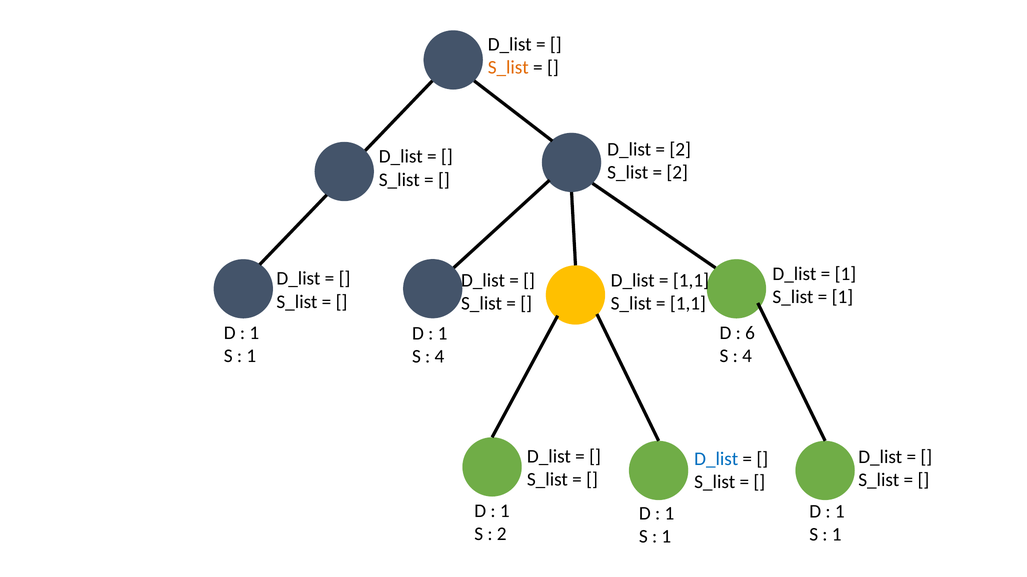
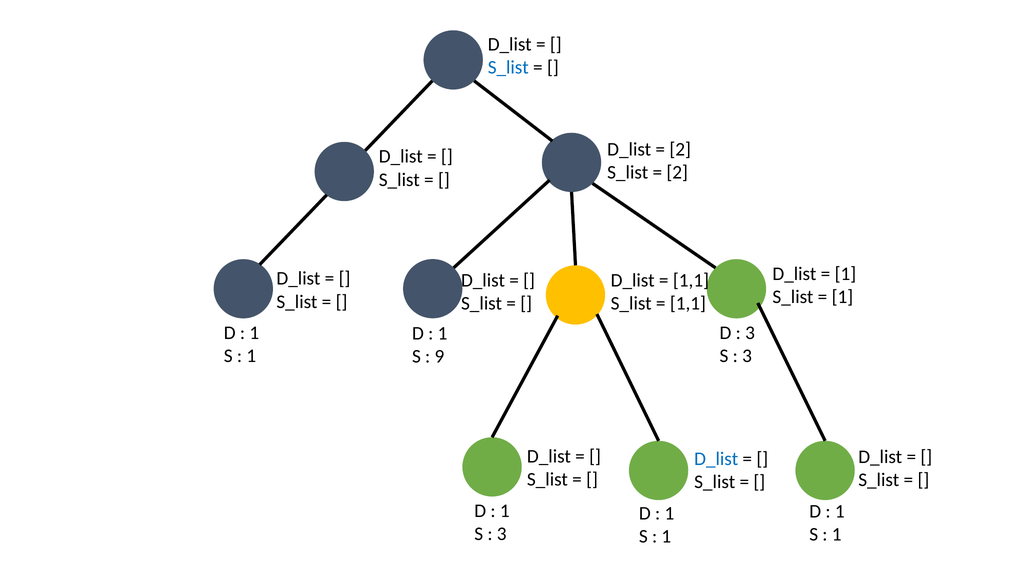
S_list colour: orange -> blue (508, 68)
6: 6 -> 3 (750, 333)
4: 4 -> 3 (747, 356)
4: 4 -> 9 (439, 357)
2: 2 -> 3 (502, 535)
